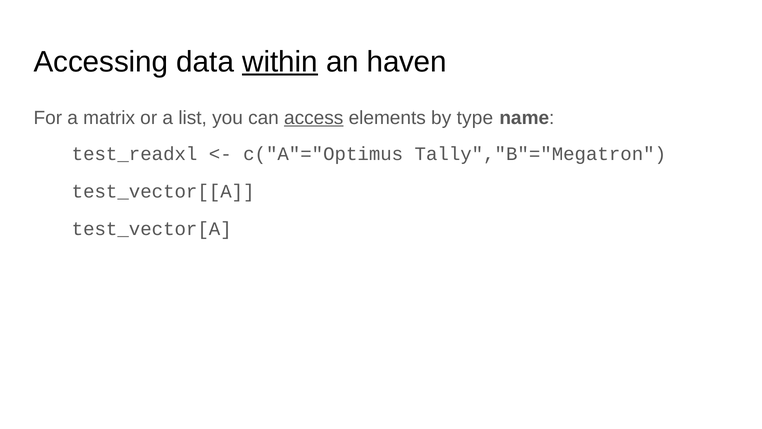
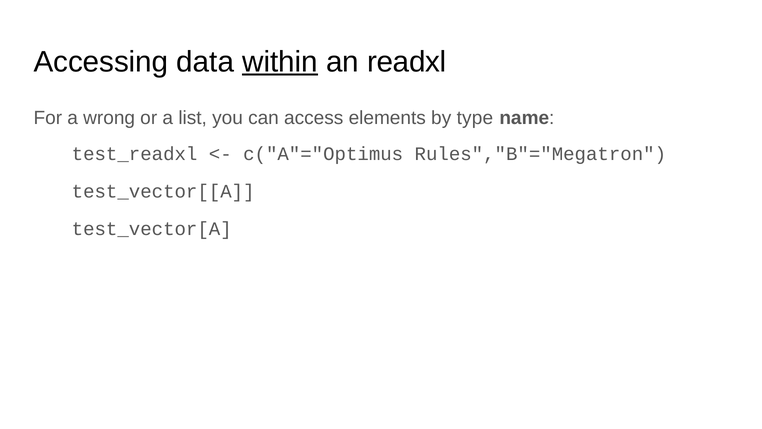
haven: haven -> readxl (407, 62)
matrix: matrix -> wrong (109, 118)
access underline: present -> none (314, 118)
Tally","B"="Megatron: Tally","B"="Megatron -> Rules","B"="Megatron (540, 154)
